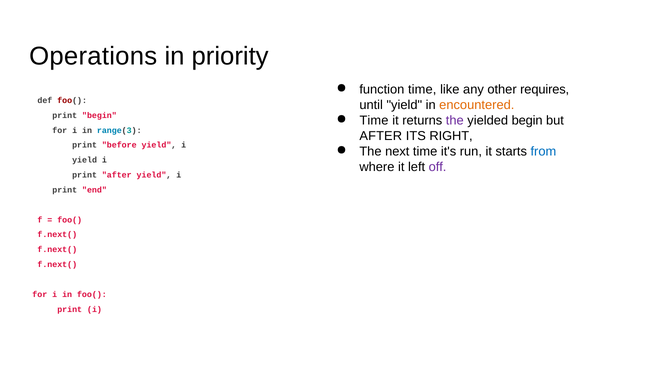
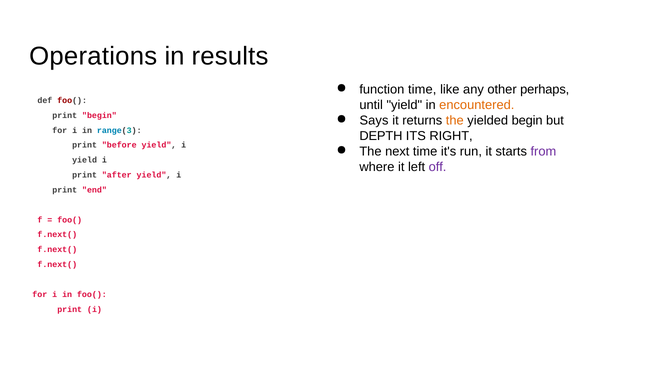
priority: priority -> results (230, 56)
requires: requires -> perhaps (545, 90)
Time: Time -> Says (374, 121)
the colour: purple -> orange (455, 121)
AFTER: AFTER -> DEPTH (381, 136)
from colour: blue -> purple (543, 151)
